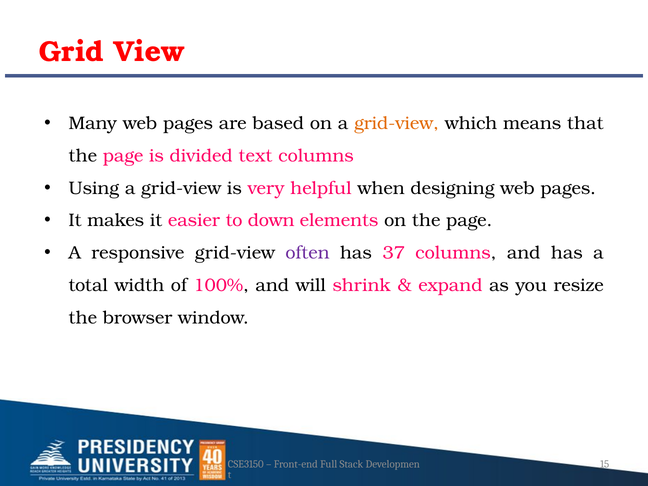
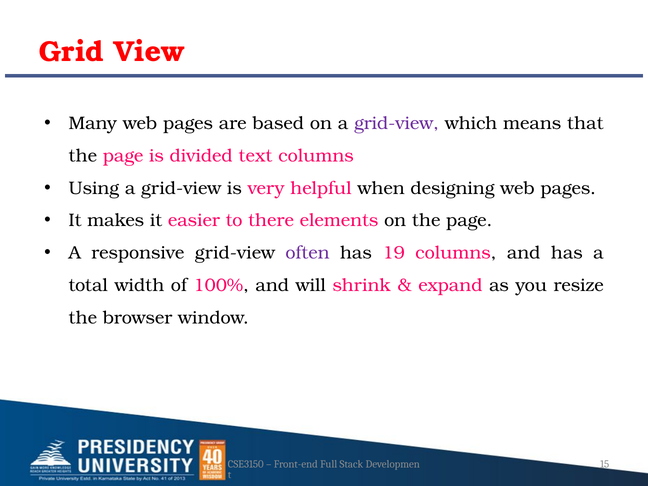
grid-view colour: orange -> purple (397, 123)
down: down -> there (271, 220)
37: 37 -> 19 (394, 253)
